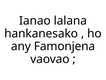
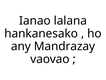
Famonjena: Famonjena -> Mandrazay (64, 46)
